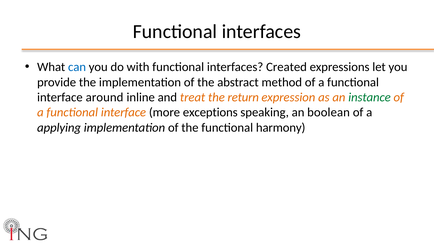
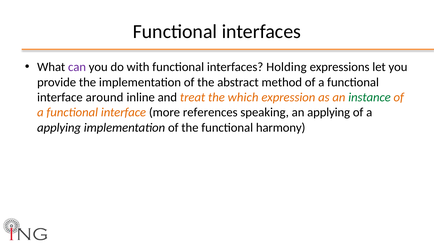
can colour: blue -> purple (77, 67)
Created: Created -> Holding (286, 67)
return: return -> which (243, 97)
exceptions: exceptions -> references (210, 113)
an boolean: boolean -> applying (329, 113)
